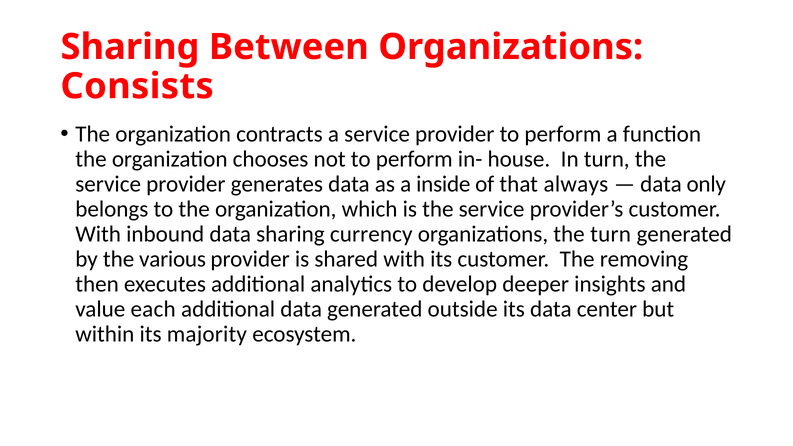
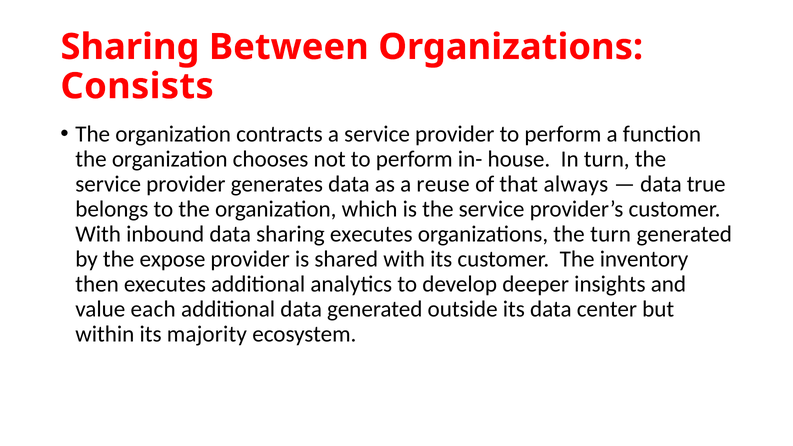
inside: inside -> reuse (443, 184)
only: only -> true (706, 184)
sharing currency: currency -> executes (371, 234)
various: various -> expose (172, 259)
removing: removing -> inventory (644, 259)
